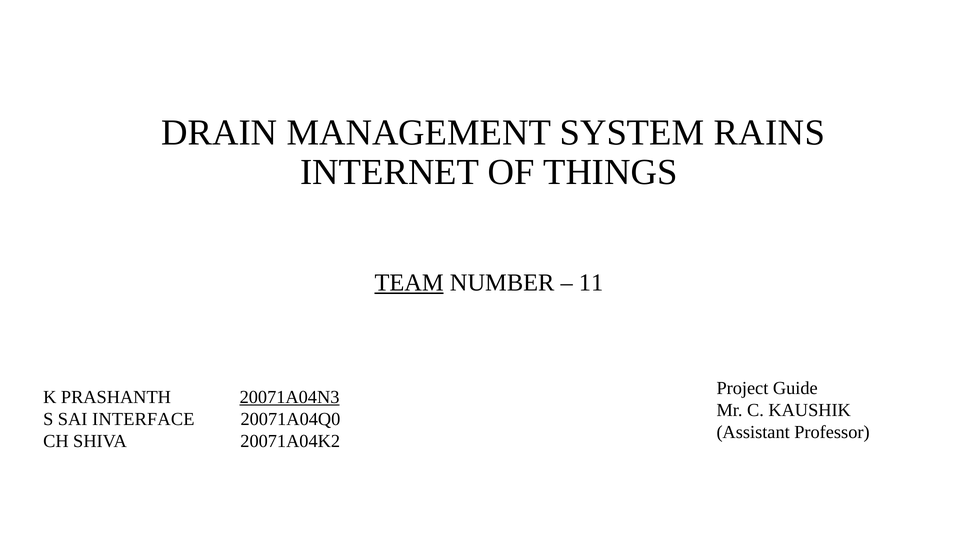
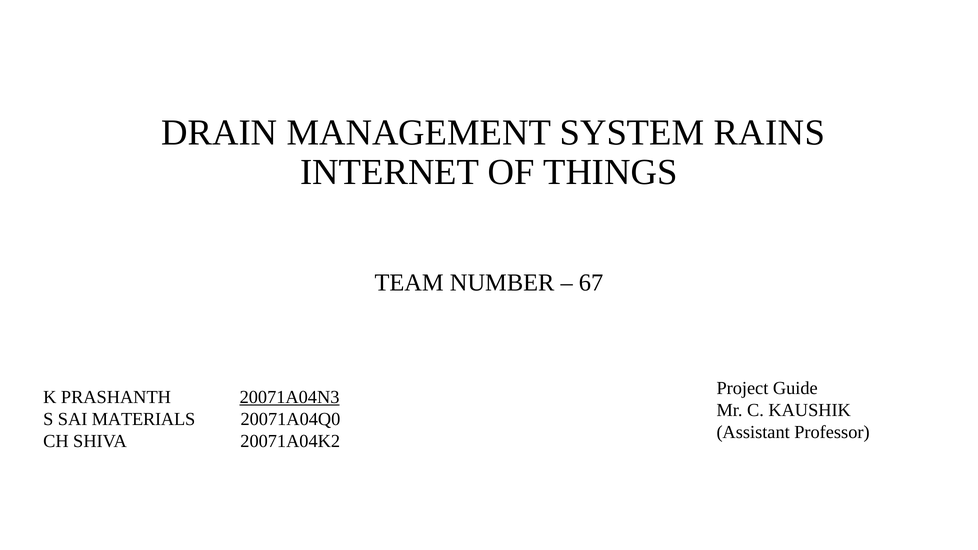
TEAM underline: present -> none (409, 283)
11: 11 -> 67 (591, 283)
INTERFACE: INTERFACE -> MATERIALS (144, 419)
